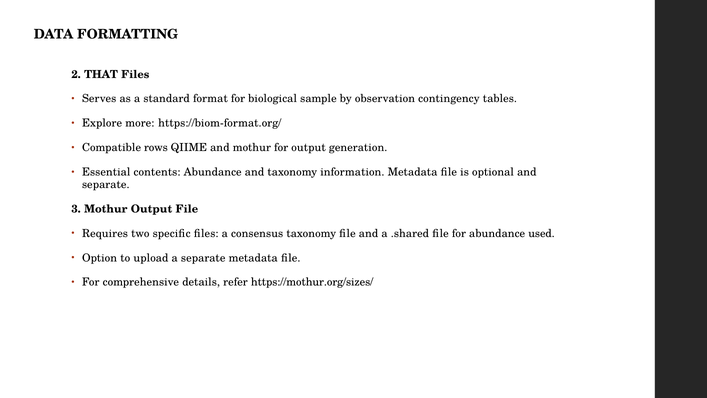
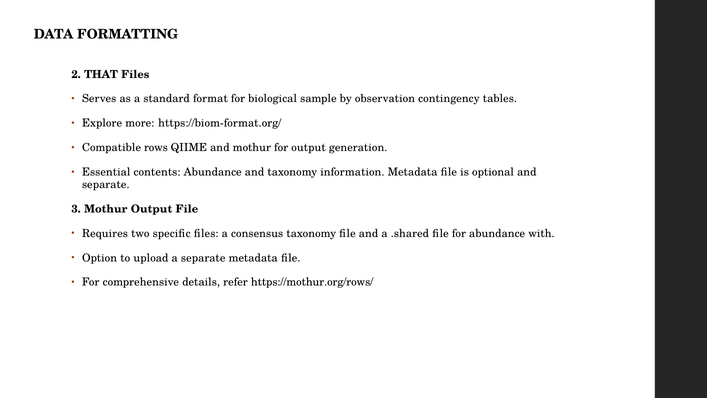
used: used -> with (541, 233)
https://mothur.org/sizes/: https://mothur.org/sizes/ -> https://mothur.org/rows/ (312, 282)
